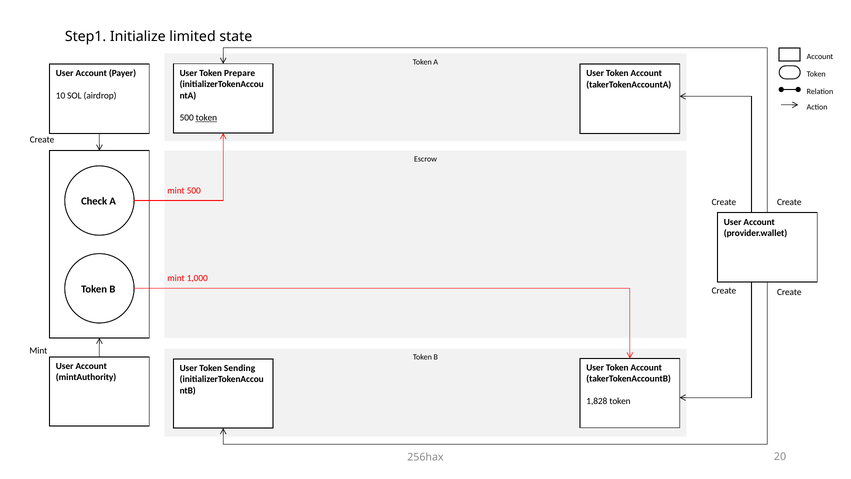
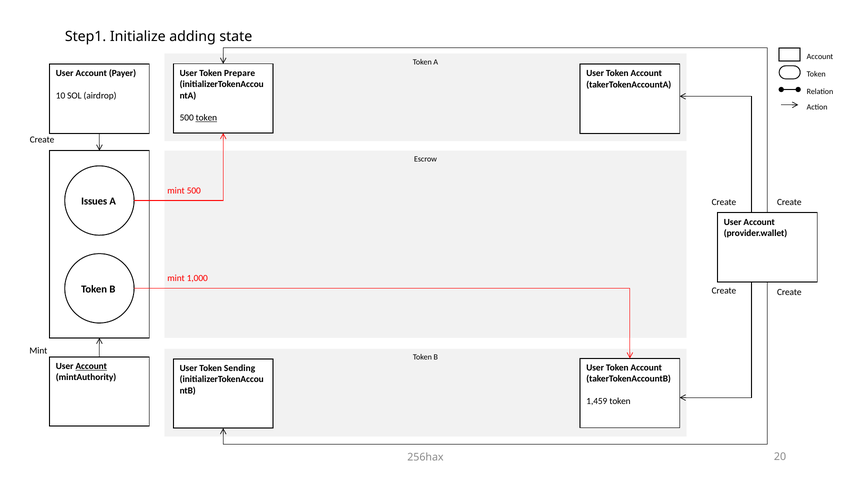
limited: limited -> adding (193, 36)
Check: Check -> Issues (94, 201)
Account underline: none -> present (91, 366)
1,828: 1,828 -> 1,459 (597, 401)
